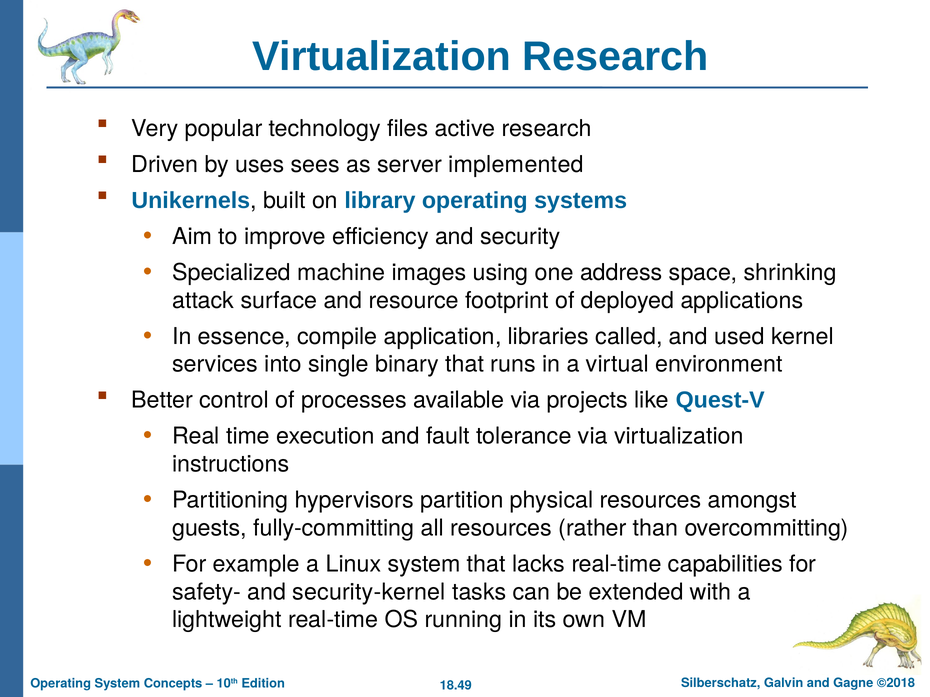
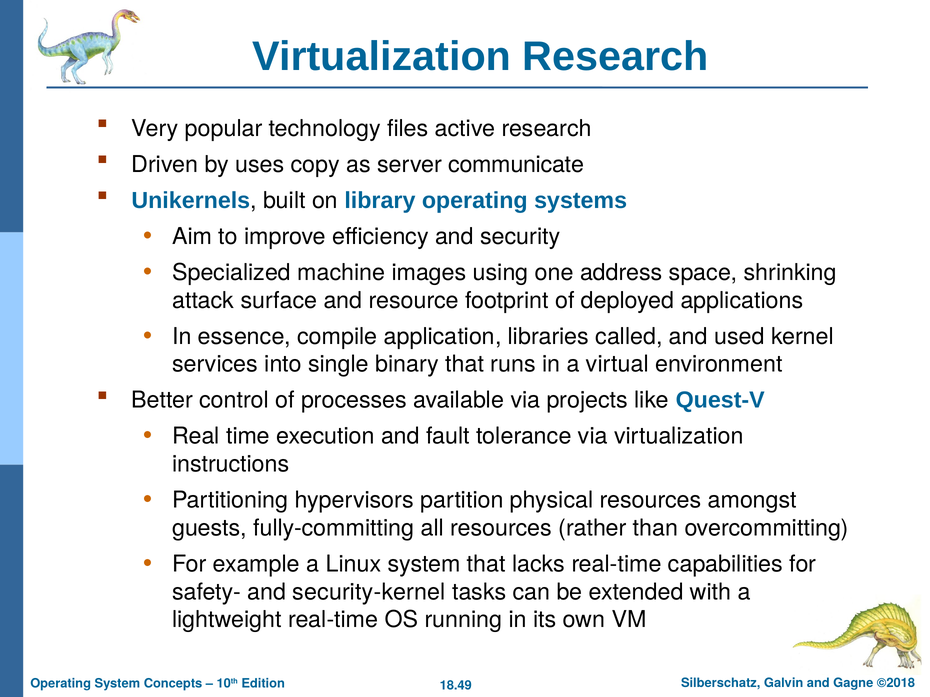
sees: sees -> copy (315, 165)
implemented: implemented -> communicate (516, 165)
